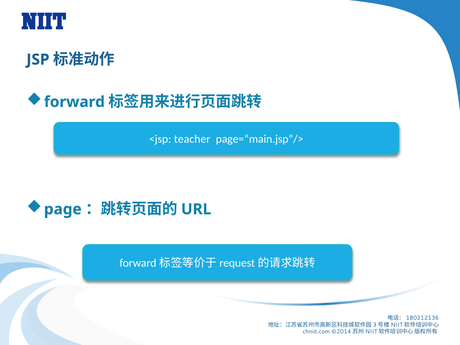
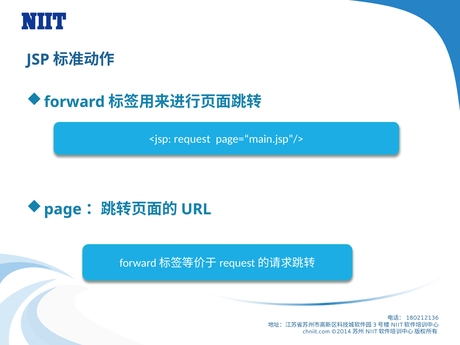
teacher: teacher -> request (192, 139)
